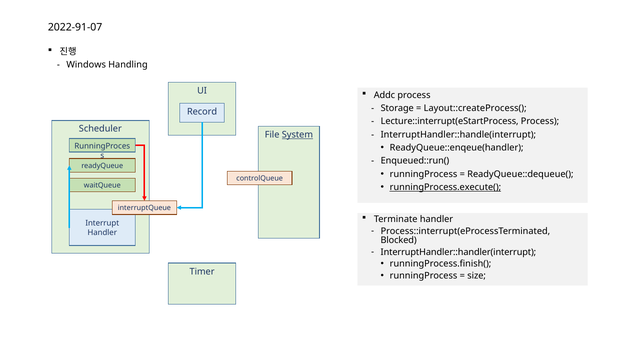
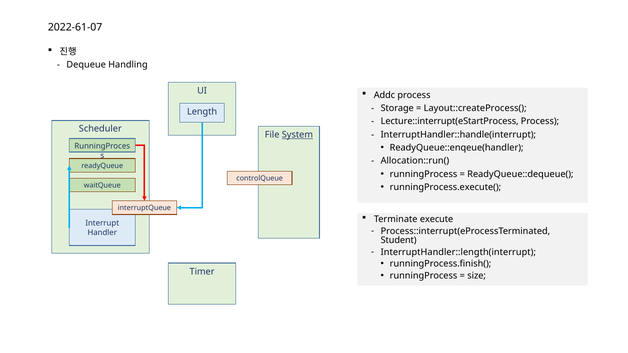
2022-91-07: 2022-91-07 -> 2022-61-07 (75, 27)
Windows: Windows -> Dequeue (86, 65)
Record: Record -> Length (202, 112)
Enqueued::run(: Enqueued::run( -> Allocation::run( (415, 161)
runningProcess.execute( underline: present -> none (445, 187)
Terminate handler: handler -> execute (437, 220)
Blocked: Blocked -> Student (399, 240)
InterruptHandler::handler(interrupt: InterruptHandler::handler(interrupt -> InterruptHandler::length(interrupt (458, 252)
